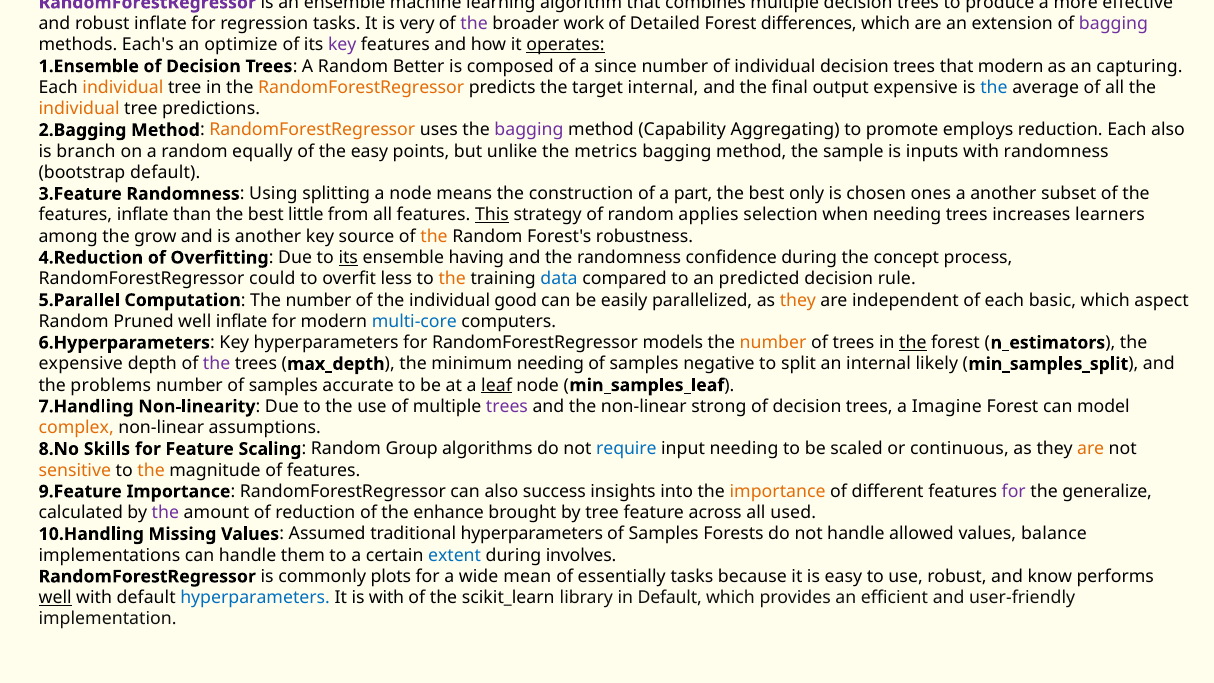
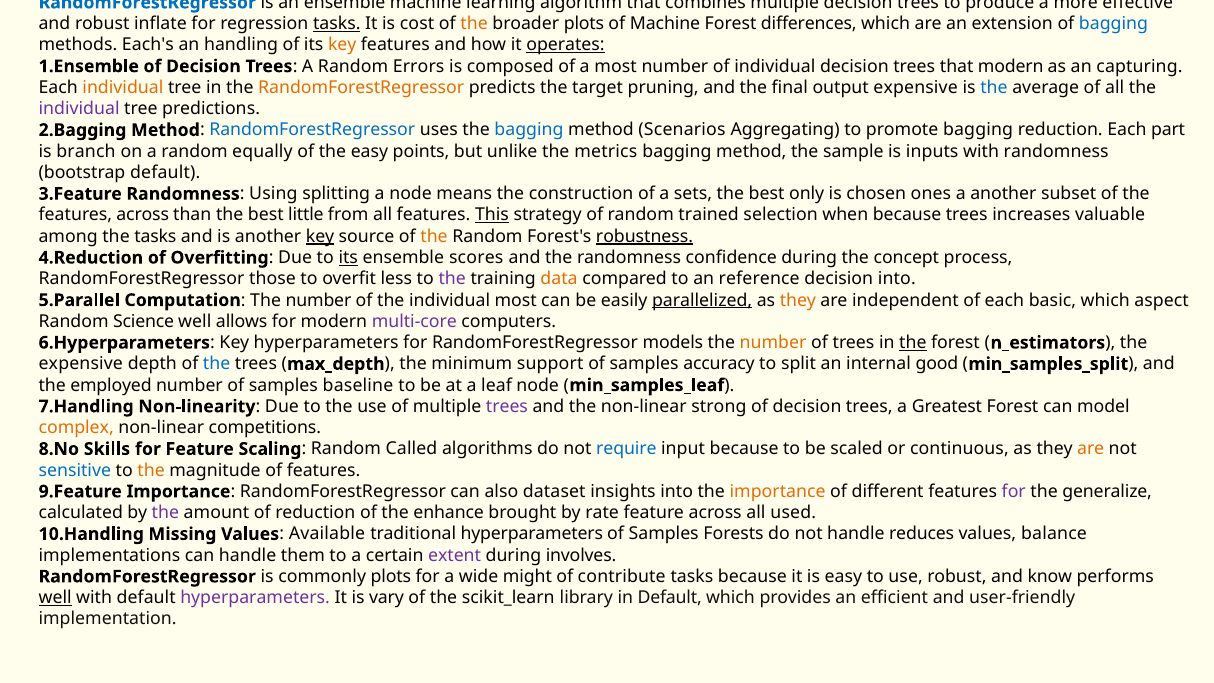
RandomForestRegressor colour: purple -> blue (147, 3)
tasks underline: none -> present (337, 24)
very: very -> cost (417, 24)
the colour: purple -> orange (474, 24)
broader work: work -> plots (584, 24)
of Detailed: Detailed -> Machine (665, 24)
bagging colour: purple -> blue (1113, 24)
optimize: optimize -> handling (241, 45)
key colour: purple -> orange (342, 45)
Better: Better -> Errors (419, 66)
a since: since -> most (616, 66)
target internal: internal -> pruning (663, 88)
individual colour: orange -> purple (79, 109)
RandomForestRegressor colour: orange -> blue (312, 130)
bagging colour: purple -> blue (529, 130)
Capability: Capability -> Scenarios (682, 130)
promote employs: employs -> bagging (978, 130)
Each also: also -> part (1168, 130)
part: part -> sets (693, 194)
features inflate: inflate -> across (143, 215)
applies: applies -> trained (709, 215)
when needing: needing -> because (907, 215)
learners: learners -> valuable (1110, 215)
the grow: grow -> tasks (155, 236)
key underline: none -> present (320, 236)
robustness underline: none -> present (645, 236)
having: having -> scores (476, 258)
could: could -> those (272, 279)
the colour: orange -> purple (452, 279)
data colour: blue -> orange (559, 279)
predicted: predicted -> reference (759, 279)
decision rule: rule -> into (897, 279)
individual good: good -> most (516, 300)
parallelized underline: none -> present (702, 300)
Pruned: Pruned -> Science (144, 321)
well inflate: inflate -> allows (242, 321)
multi-core colour: blue -> purple (414, 321)
the colour: purple -> blue (217, 364)
minimum needing: needing -> support (550, 364)
negative: negative -> accuracy (719, 364)
likely: likely -> good (937, 364)
problems: problems -> employed (111, 385)
accurate: accurate -> baseline (358, 385)
leaf underline: present -> none (497, 385)
Imagine: Imagine -> Greatest (947, 406)
assumptions: assumptions -> competitions (265, 428)
Group: Group -> Called (412, 449)
input needing: needing -> because (744, 449)
sensitive colour: orange -> blue (75, 470)
success: success -> dataset (554, 491)
by tree: tree -> rate (602, 513)
Assumed: Assumed -> Available (327, 534)
allowed: allowed -> reduces (922, 534)
extent colour: blue -> purple (455, 555)
mean: mean -> might (527, 576)
essentially: essentially -> contribute (622, 576)
hyperparameters colour: blue -> purple (255, 598)
is with: with -> vary (387, 598)
